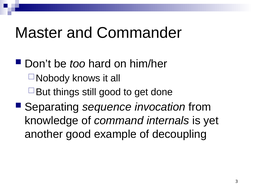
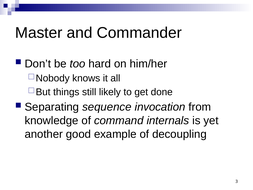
still good: good -> likely (110, 92)
